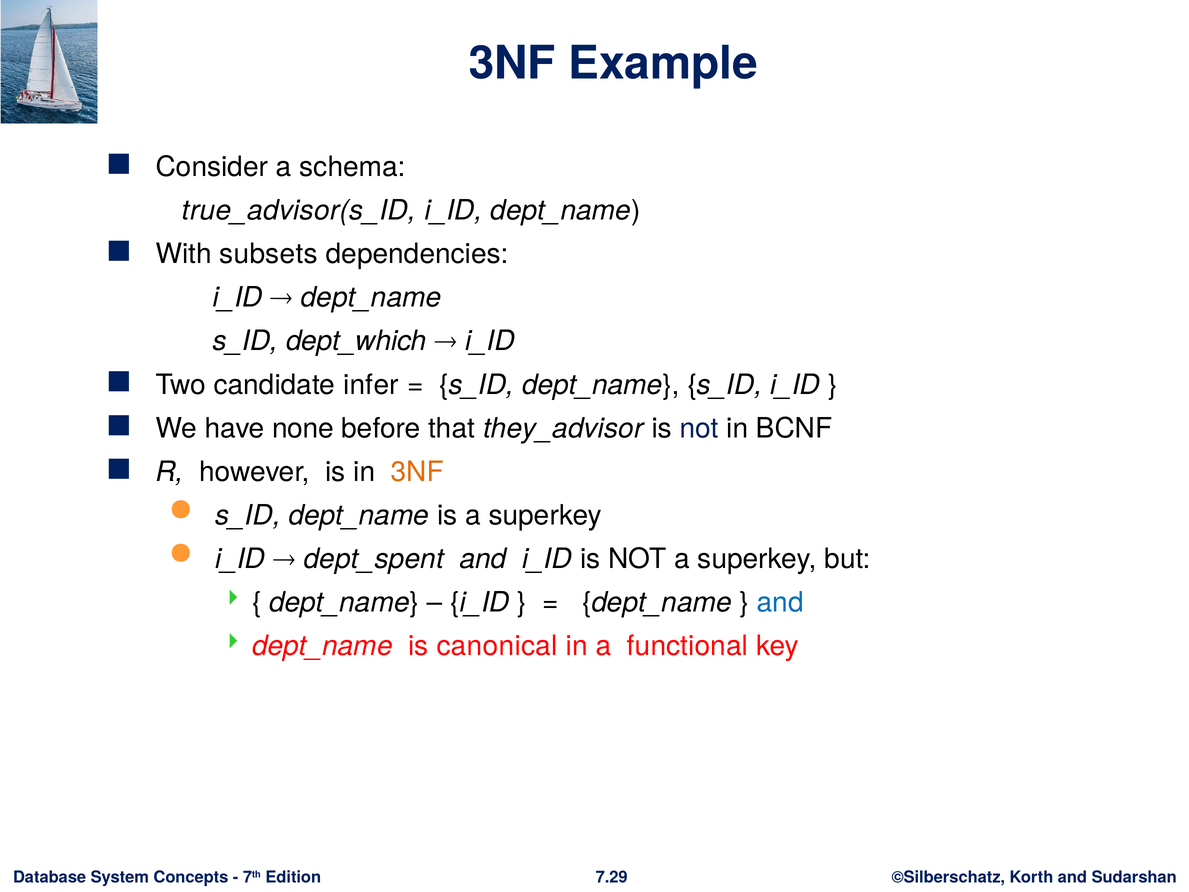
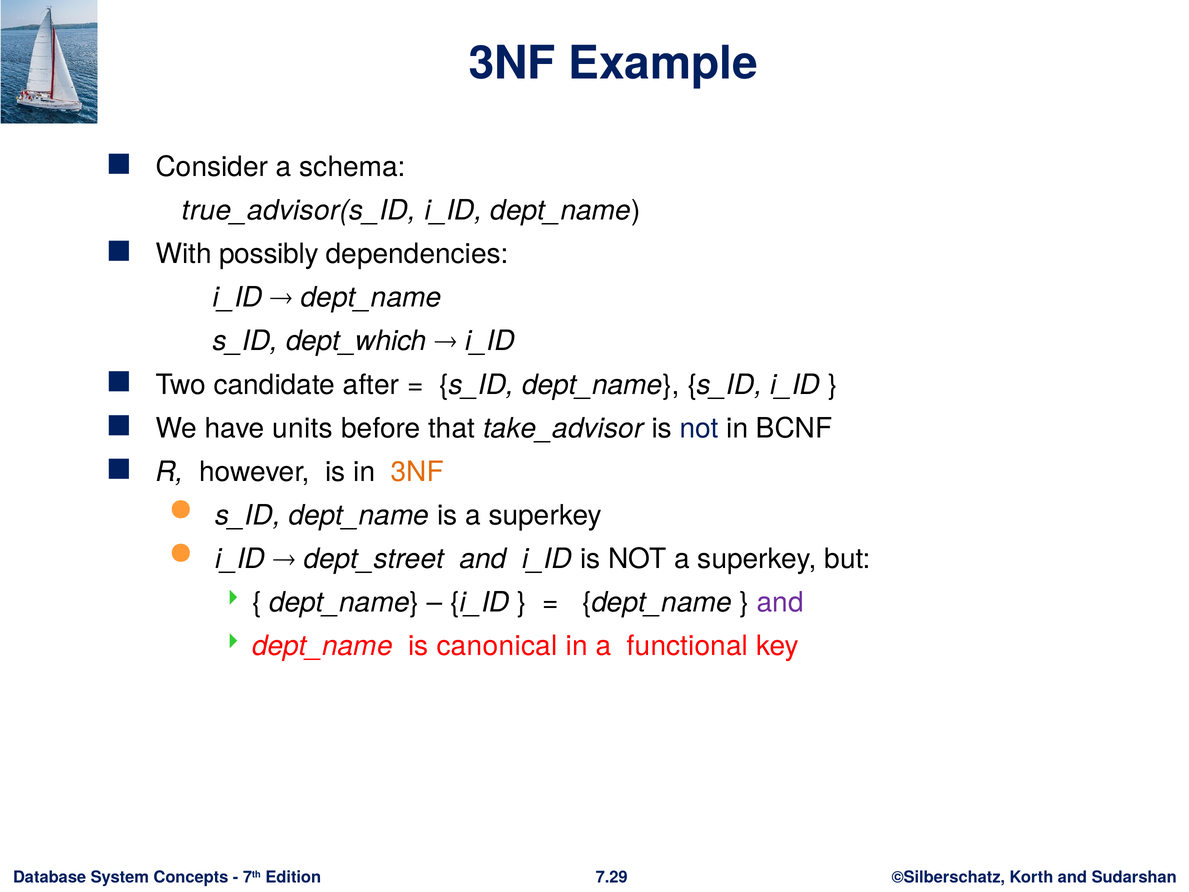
subsets: subsets -> possibly (269, 254)
infer: infer -> after (371, 385)
none: none -> units (303, 428)
they_advisor: they_advisor -> take_advisor (563, 428)
dept_spent: dept_spent -> dept_street (374, 559)
and colour: blue -> purple (780, 602)
